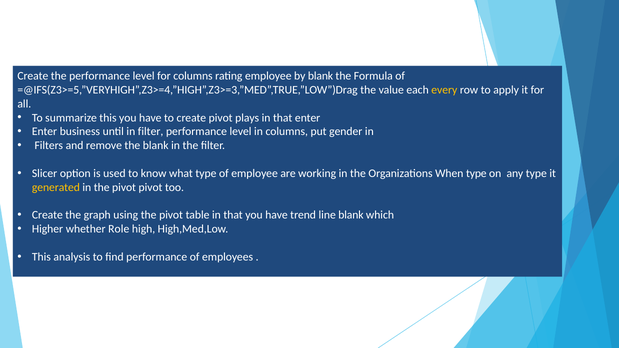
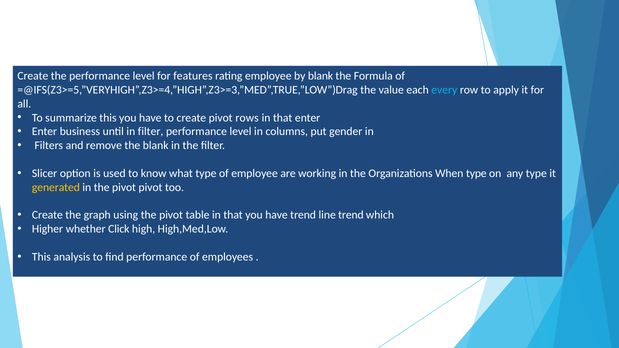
for columns: columns -> features (193, 76)
every colour: yellow -> light blue (444, 90)
plays: plays -> rows (247, 118)
line blank: blank -> trend (351, 215)
Role: Role -> Click (119, 229)
